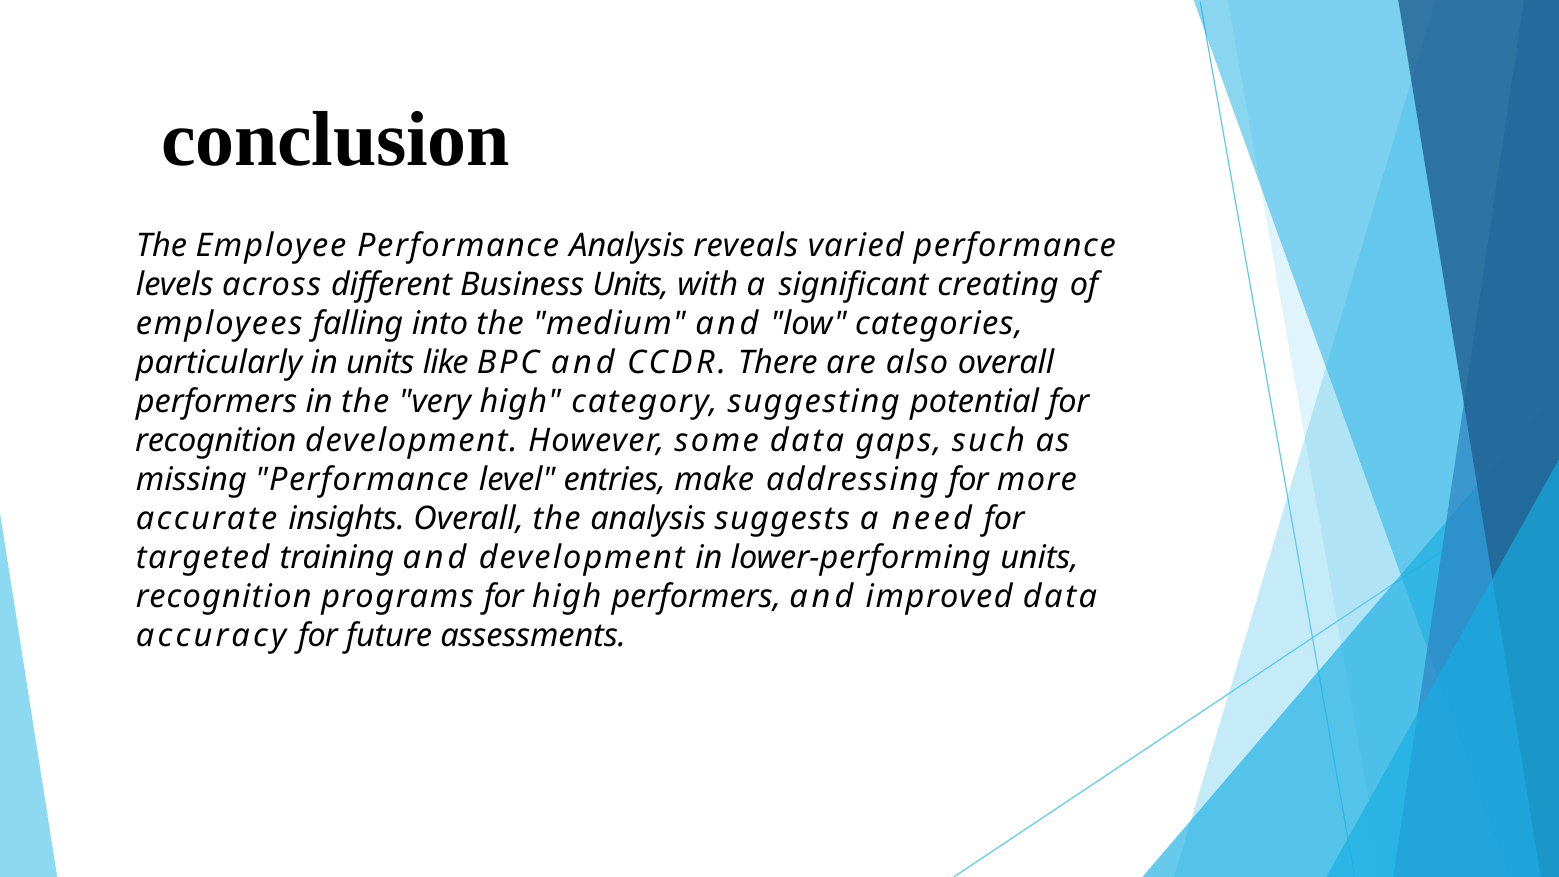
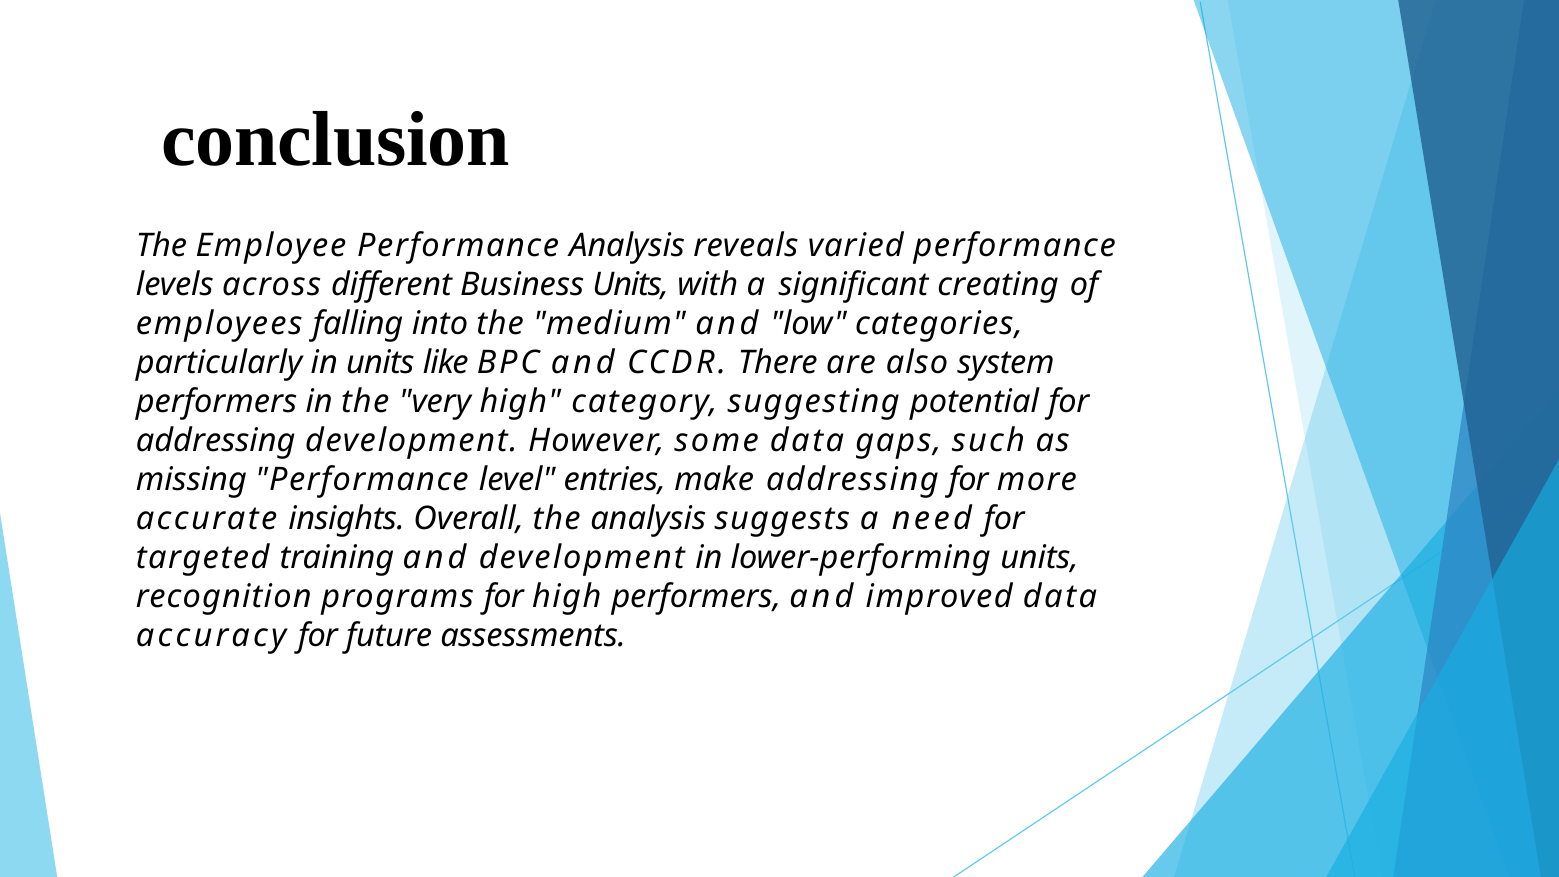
also overall: overall -> system (1006, 363)
recognition: recognition -> addressing (216, 441)
